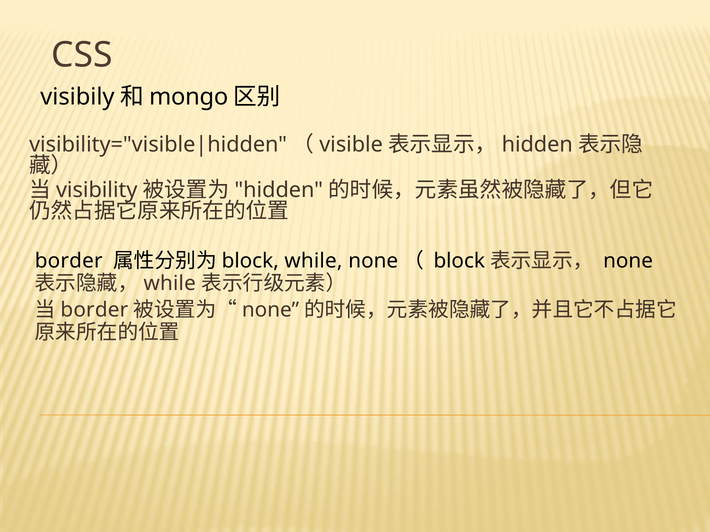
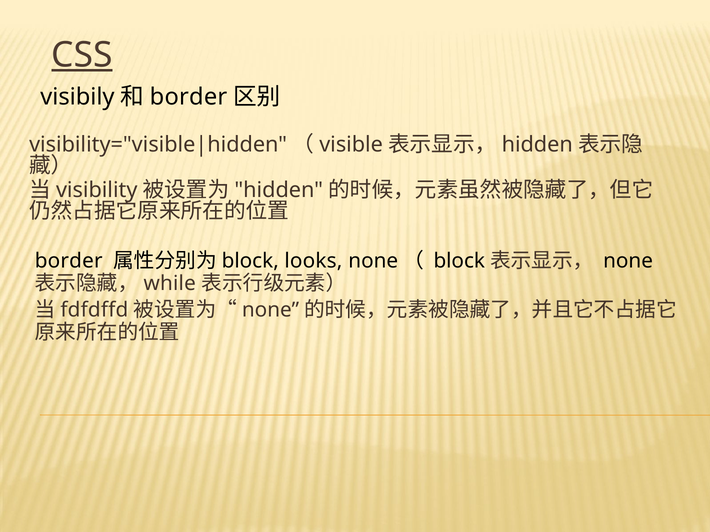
CSS underline: none -> present (82, 55)
mongo: mongo -> border (188, 97)
while: while -> looks (313, 261)
border: border -> fdfdffd (94, 310)
